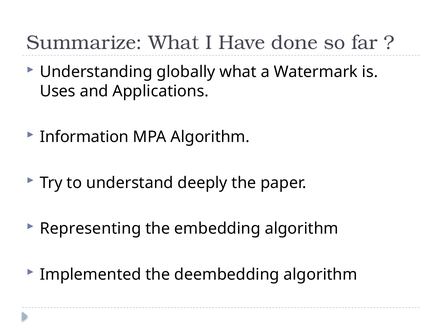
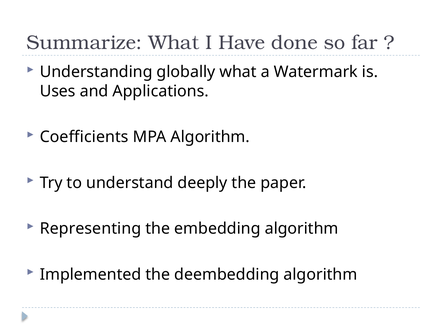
Information: Information -> Coefficients (84, 137)
